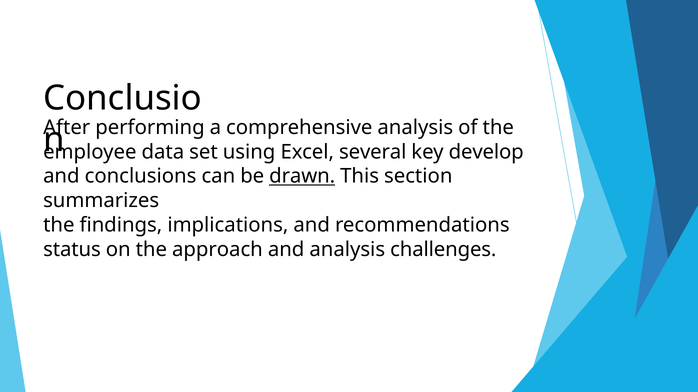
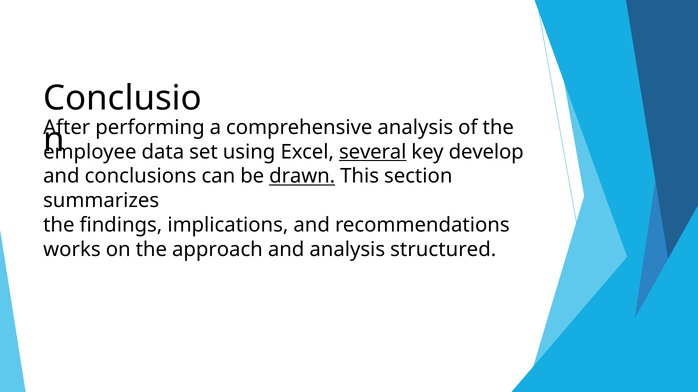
several underline: none -> present (373, 152)
status: status -> works (72, 250)
challenges: challenges -> structured (443, 250)
